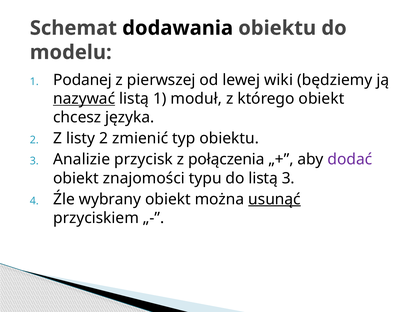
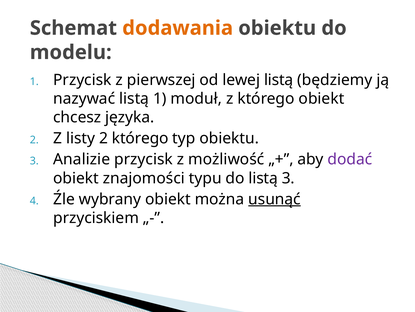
dodawania colour: black -> orange (178, 28)
1 Podanej: Podanej -> Przycisk (82, 80)
lewej wiki: wiki -> listą (279, 80)
nazywać underline: present -> none (84, 98)
2 zmienić: zmienić -> którego (140, 138)
połączenia: połączenia -> możliwość (226, 159)
